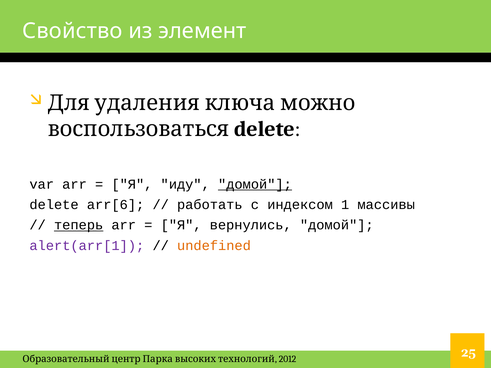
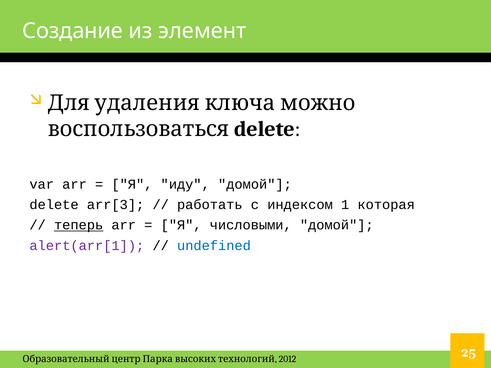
Свойство: Свойство -> Создание (73, 31)
домой underline: present -> none (255, 184)
arr[6: arr[6 -> arr[3 (116, 205)
массивы: массивы -> которая (386, 205)
вернулись: вернулись -> числовыми (251, 225)
undefined colour: orange -> blue (214, 246)
